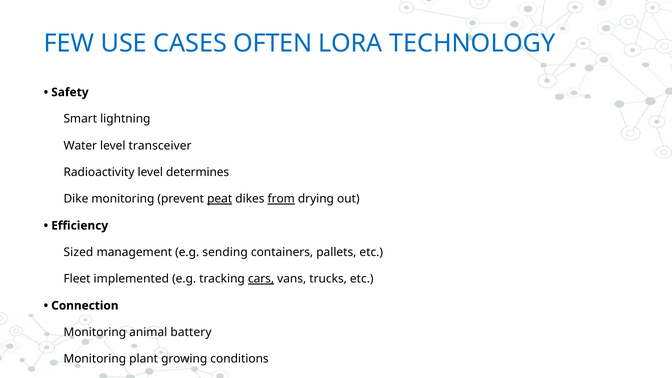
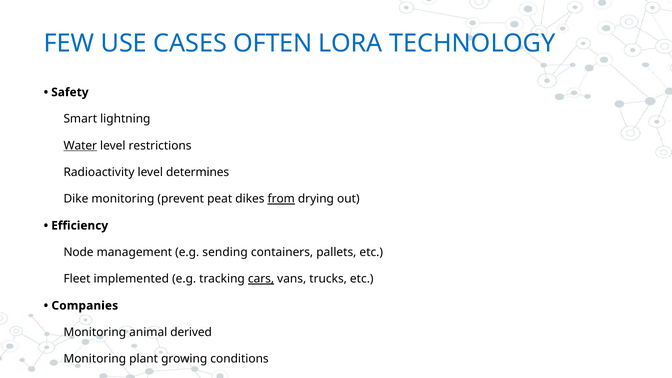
Water underline: none -> present (80, 146)
transceiver: transceiver -> restrictions (160, 146)
peat underline: present -> none (220, 199)
Sized: Sized -> Node (79, 252)
Connection: Connection -> Companies (85, 306)
battery: battery -> derived (191, 332)
